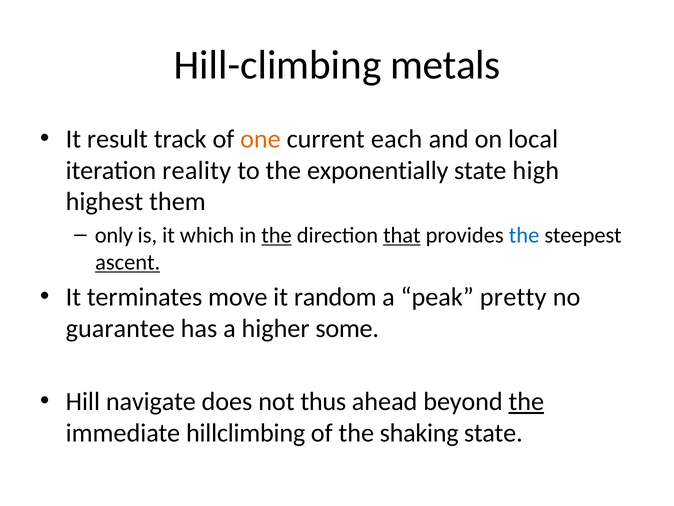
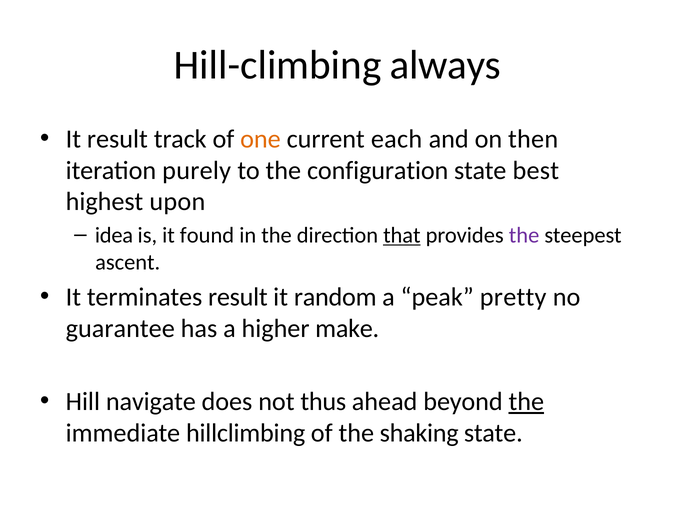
metals: metals -> always (445, 65)
local: local -> then (533, 139)
reality: reality -> purely (197, 170)
exponentially: exponentially -> configuration (378, 170)
high: high -> best (536, 170)
them: them -> upon (177, 202)
only: only -> idea (114, 235)
which: which -> found (207, 235)
the underline: present -> none (276, 235)
the colour: blue -> purple (524, 235)
ascent underline: present -> none (128, 262)
terminates move: move -> result (238, 297)
some: some -> make (347, 328)
